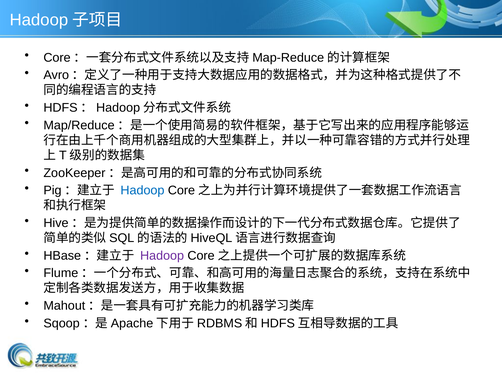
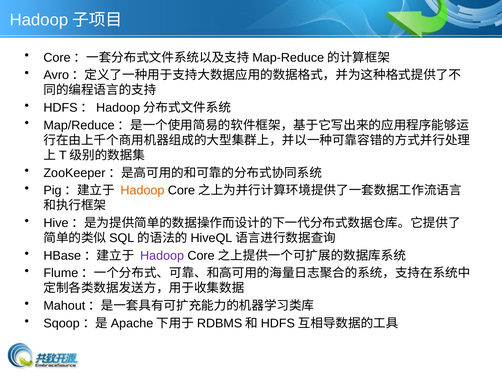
Hadoop colour: blue -> orange (142, 191)
